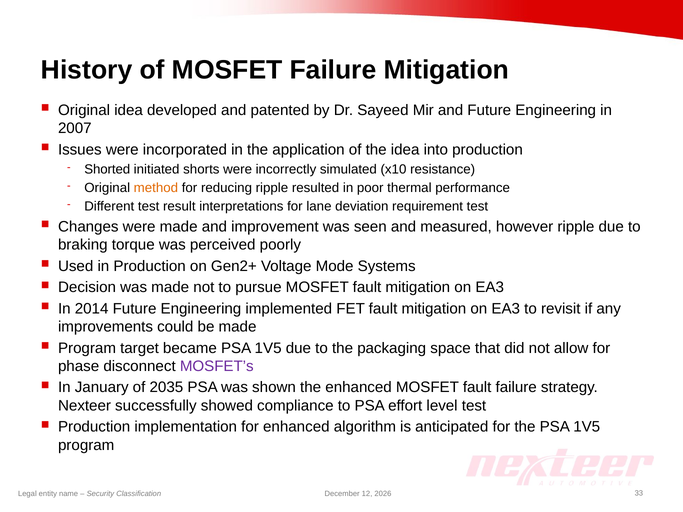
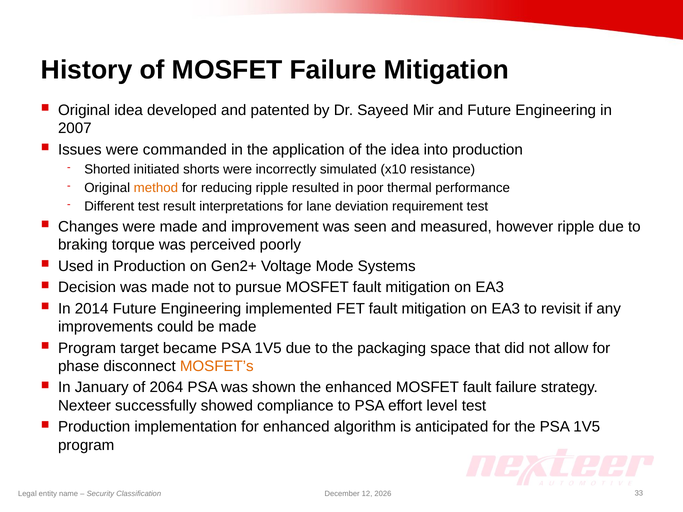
incorporated: incorporated -> commanded (185, 150)
MOSFET’s colour: purple -> orange (217, 366)
2035: 2035 -> 2064 (166, 388)
